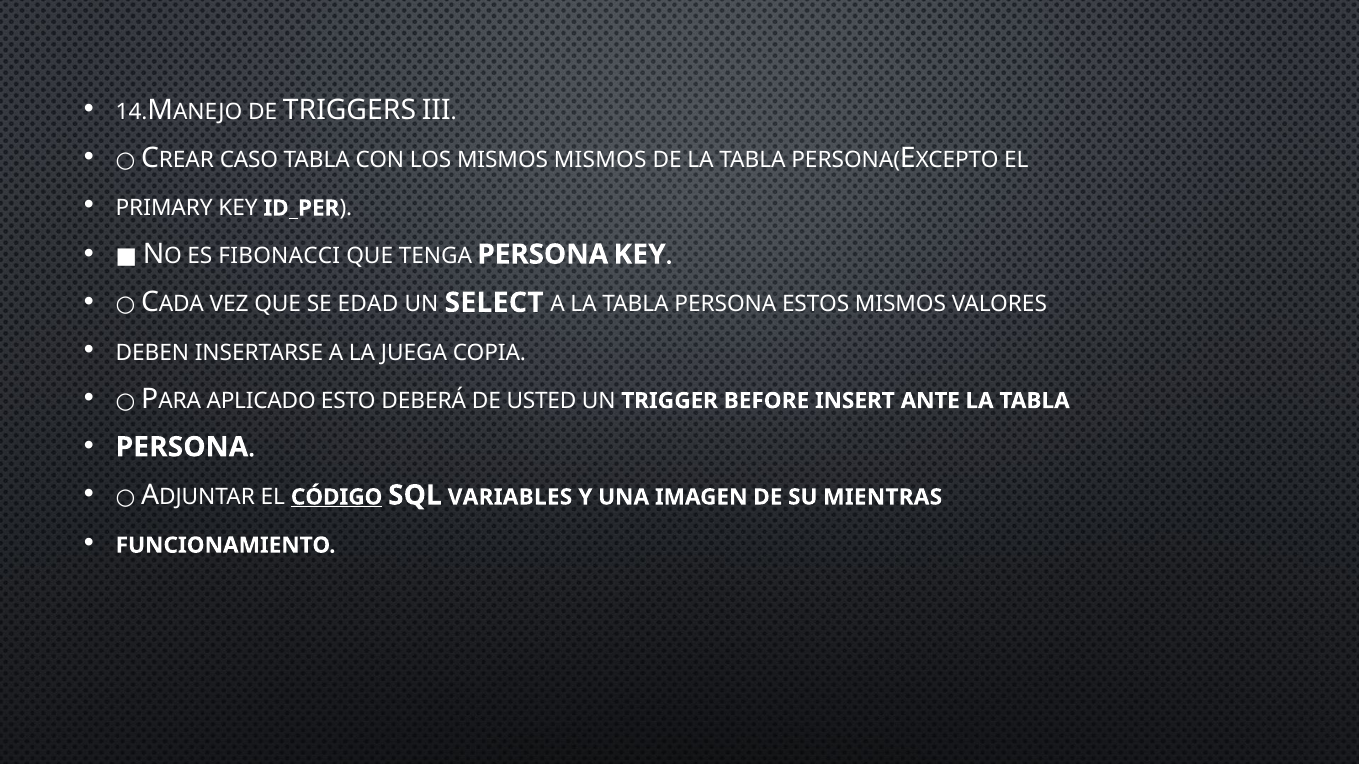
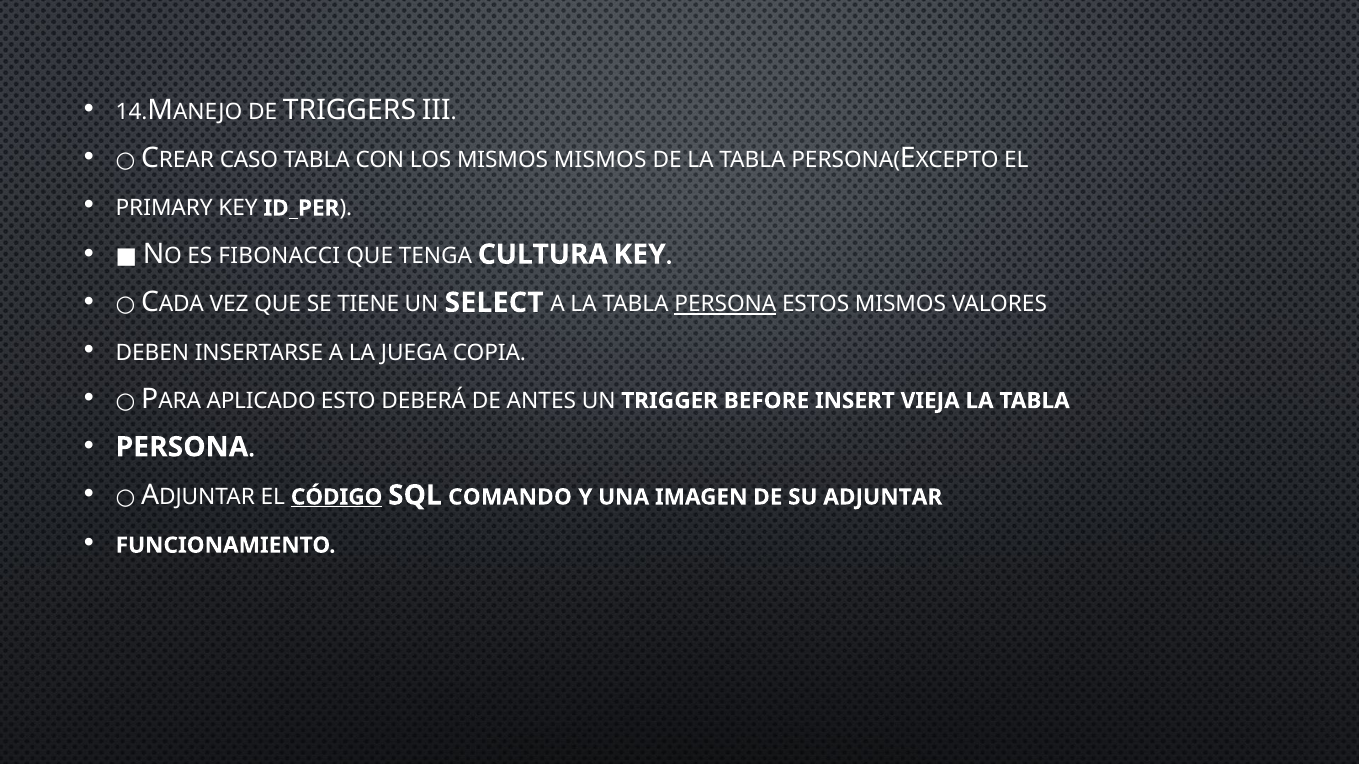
TENGA PERSONA: PERSONA -> CULTURA (543, 255)
EDAD: EDAD -> TIENE (368, 305)
PERSONA underline: none -> present (725, 305)
USTED: USTED -> ANTES (541, 401)
ANTE: ANTE -> VIEJA (930, 401)
VARIABLES: VARIABLES -> COMANDO (510, 497)
MIENTRAS: MIENTRAS -> ADJUNTAR (883, 497)
